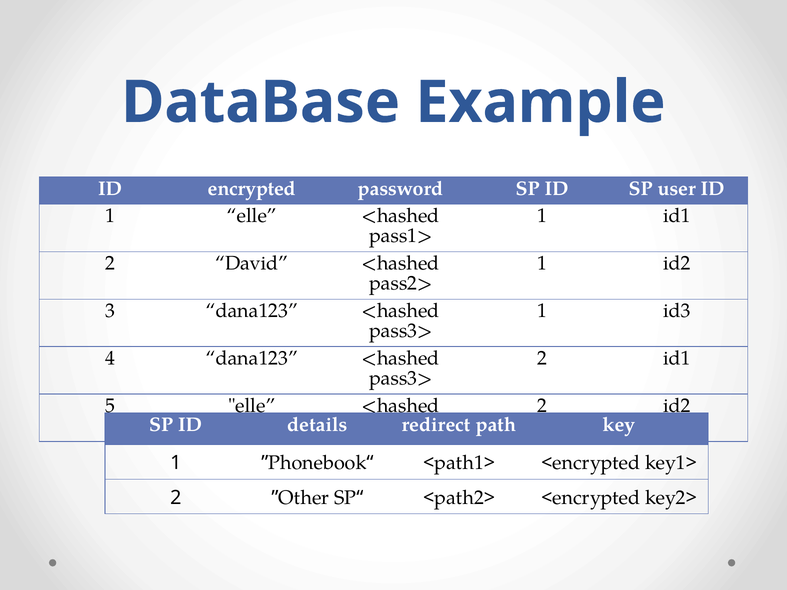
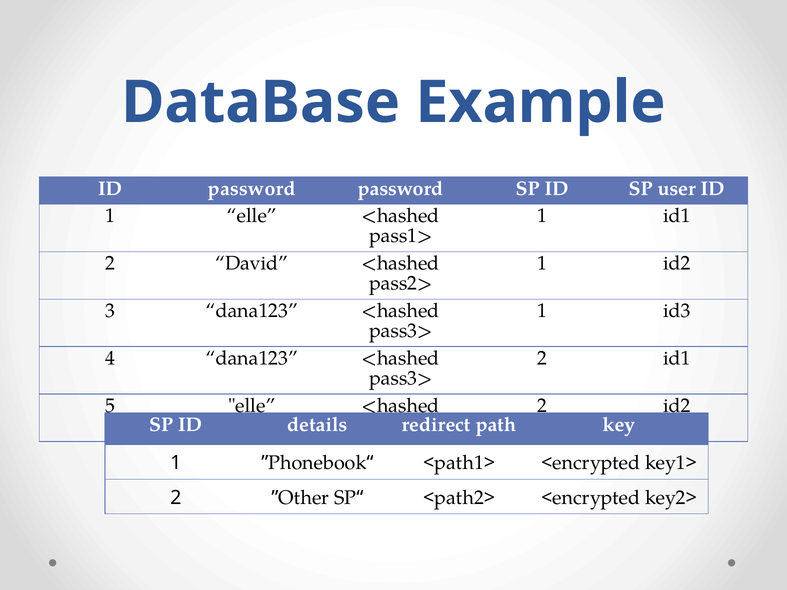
ID encrypted: encrypted -> password (252, 189)
